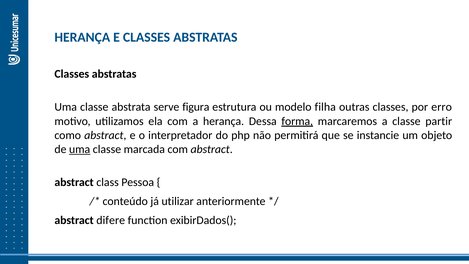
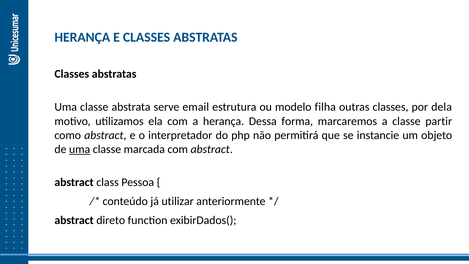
figura: figura -> email (196, 107)
erro: erro -> dela (442, 107)
forma underline: present -> none (297, 121)
difere: difere -> direto (111, 220)
